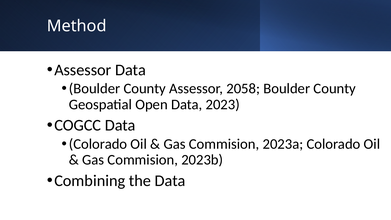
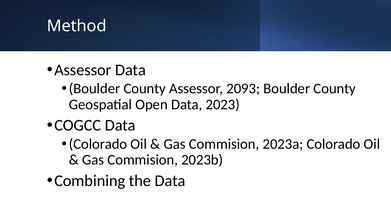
2058: 2058 -> 2093 (243, 89)
